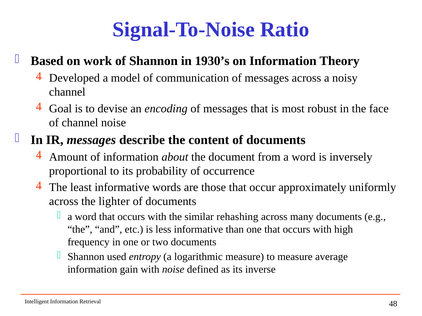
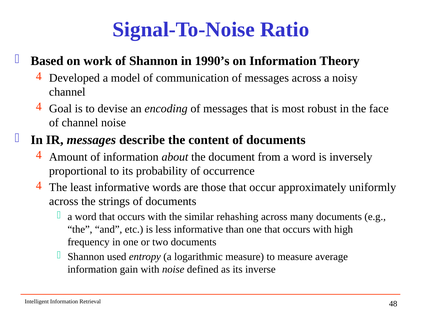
1930’s: 1930’s -> 1990’s (212, 61)
lighter: lighter -> strings (114, 202)
